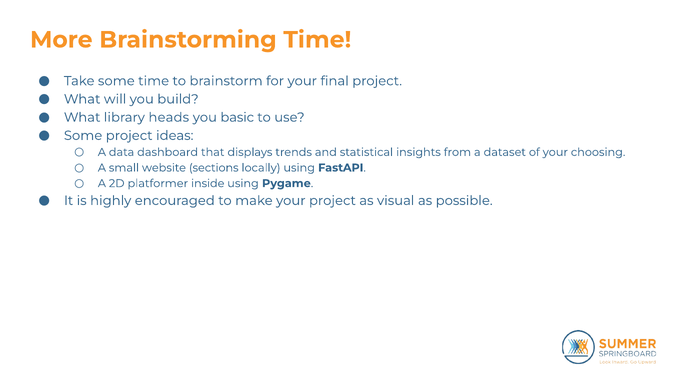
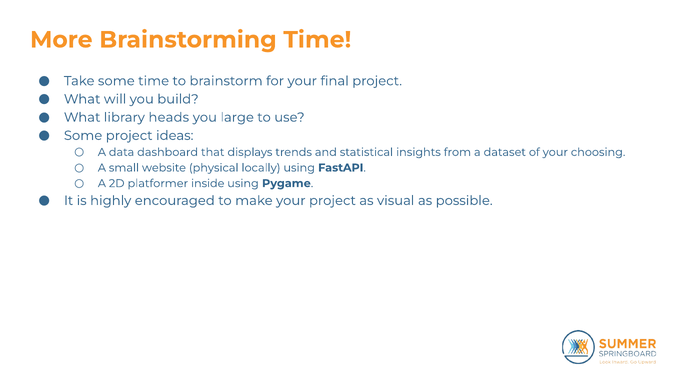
basic: basic -> large (237, 117)
sections: sections -> physical (214, 168)
